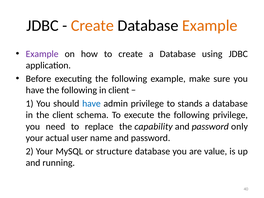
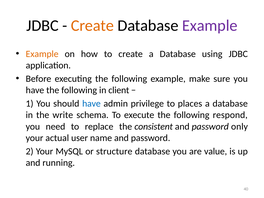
Example colour: orange -> purple (210, 26)
Example colour: purple -> orange (42, 54)
stands: stands -> places (190, 104)
the client: client -> write (63, 115)
following privilege: privilege -> respond (230, 115)
capability: capability -> consistent (154, 127)
